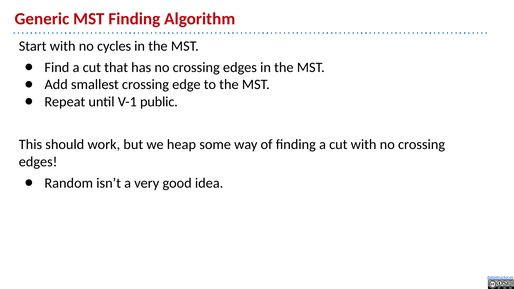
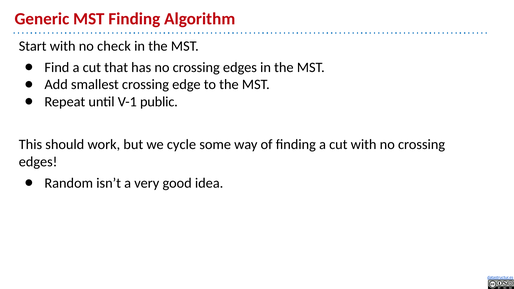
cycles: cycles -> check (114, 46)
heap: heap -> cycle (181, 145)
